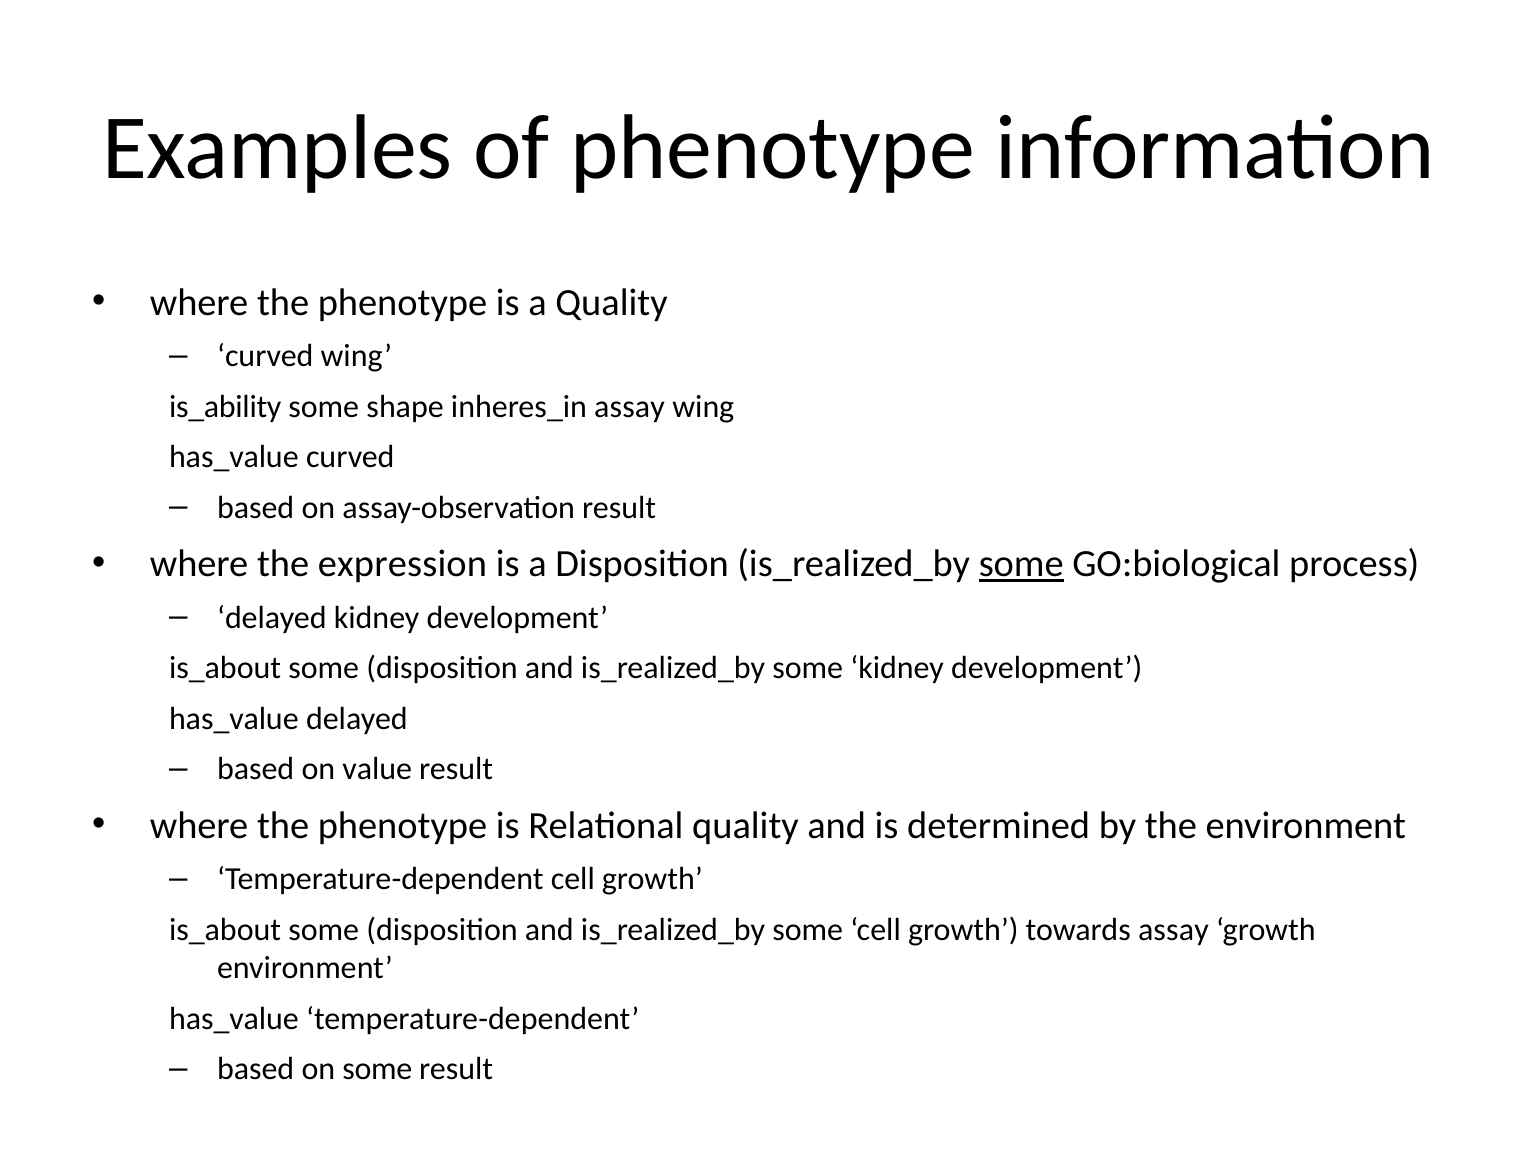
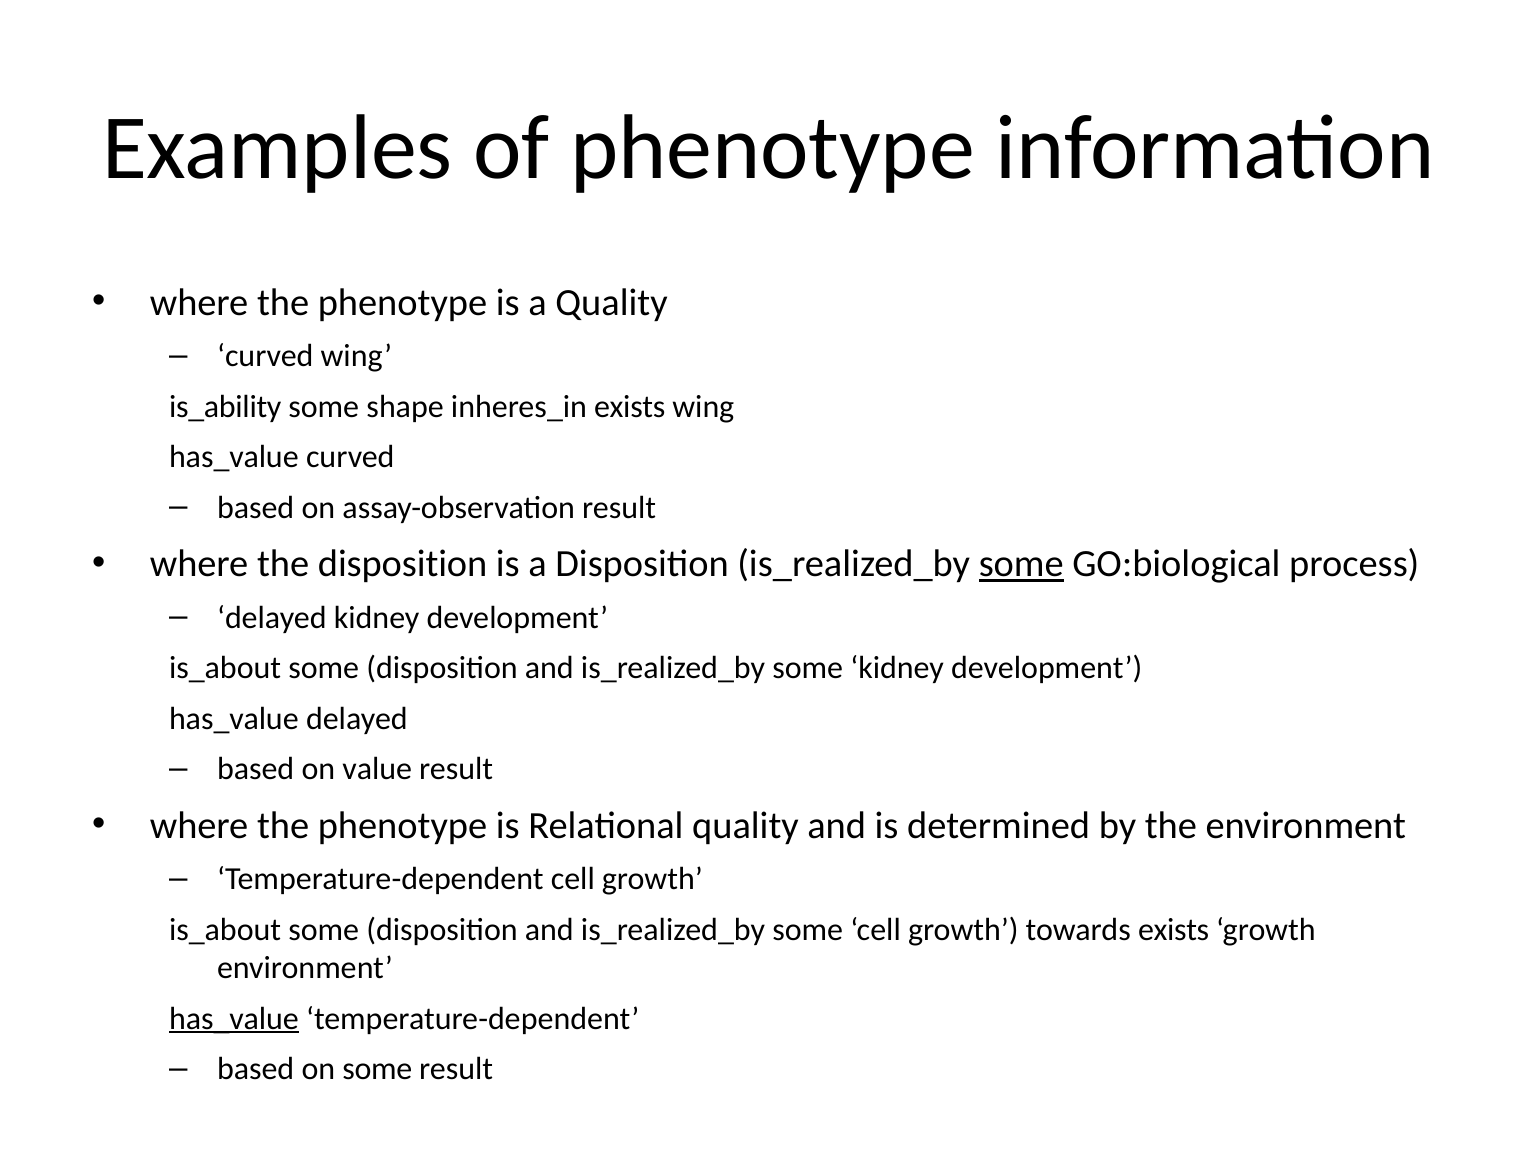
inheres_in assay: assay -> exists (630, 407)
the expression: expression -> disposition (403, 564)
towards assay: assay -> exists (1174, 929)
has_value underline: none -> present (234, 1018)
